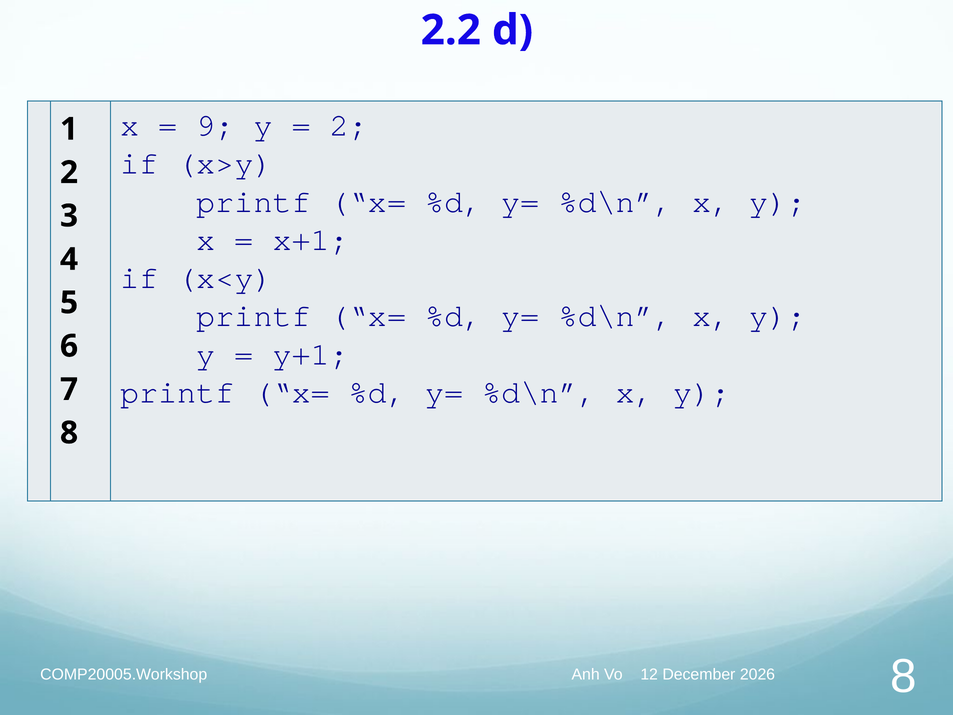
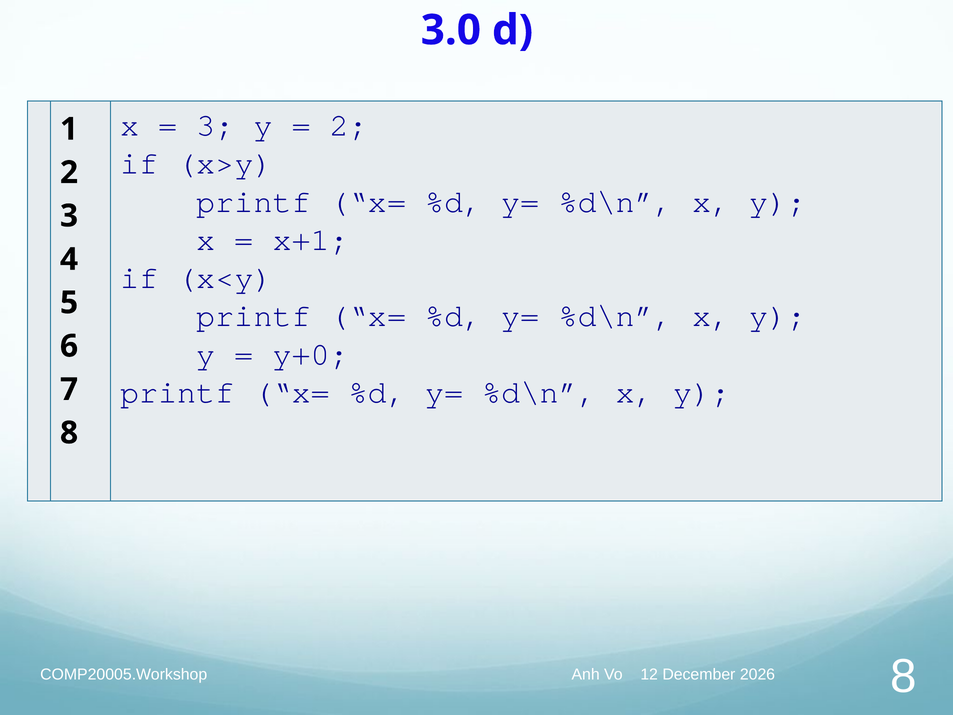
2.2: 2.2 -> 3.0 (451, 30)
9: 9 -> 3 (215, 125)
y+1: y+1 -> y+0 (311, 354)
